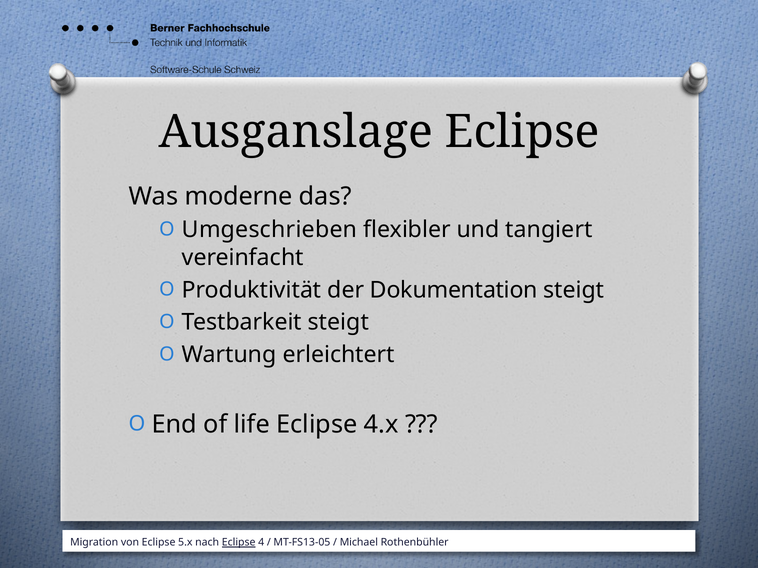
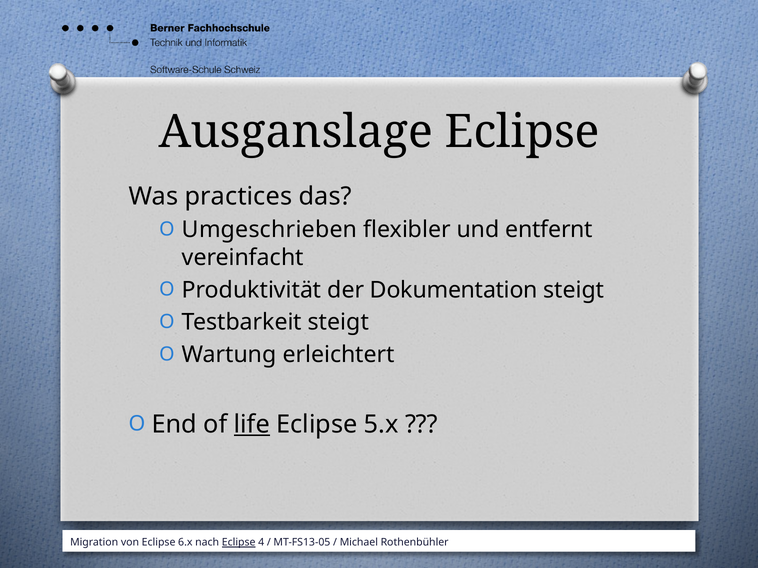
moderne: moderne -> practices (238, 196)
tangiert: tangiert -> entfernt (549, 230)
life underline: none -> present (252, 425)
4.x: 4.x -> 5.x (381, 425)
5.x: 5.x -> 6.x (185, 543)
